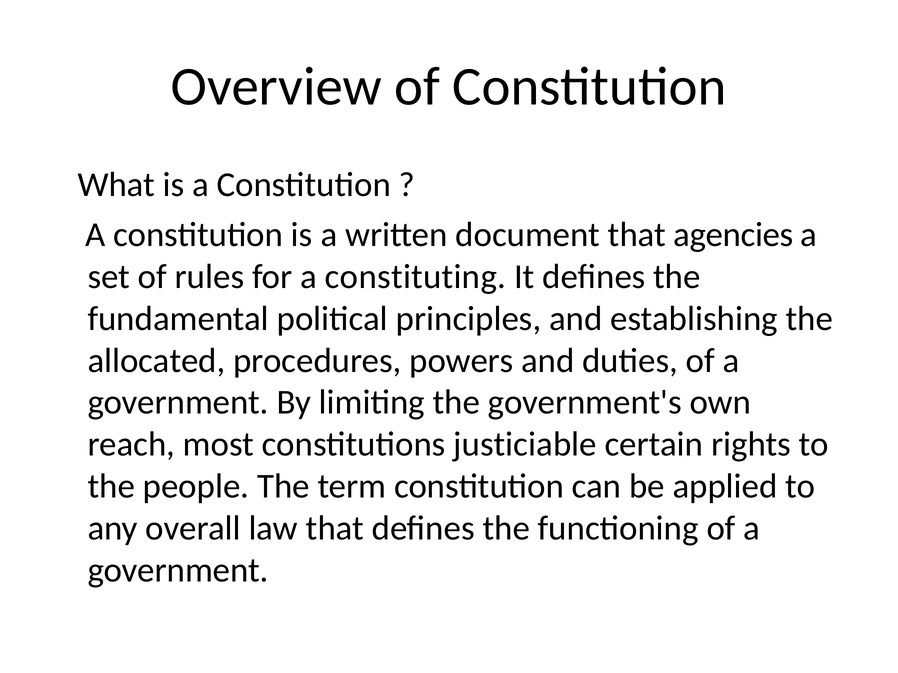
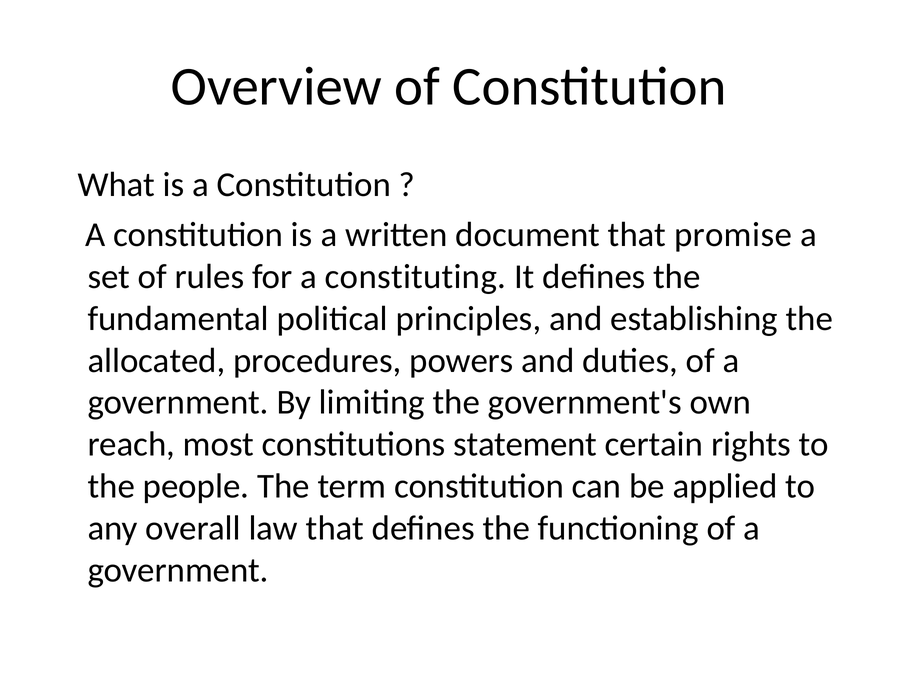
agencies: agencies -> promise (733, 235)
justiciable: justiciable -> statement (525, 445)
